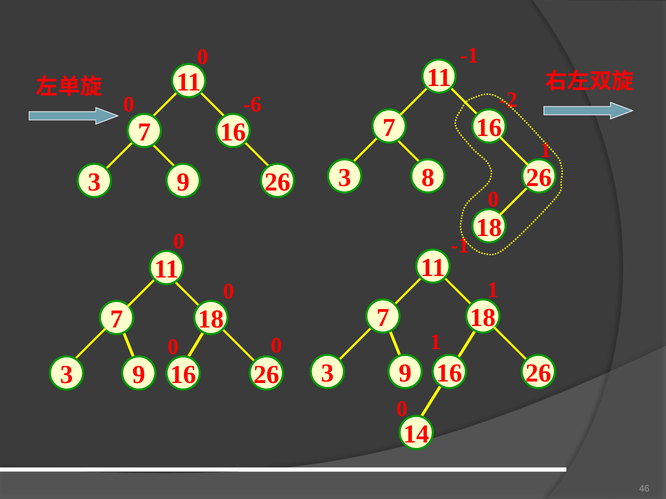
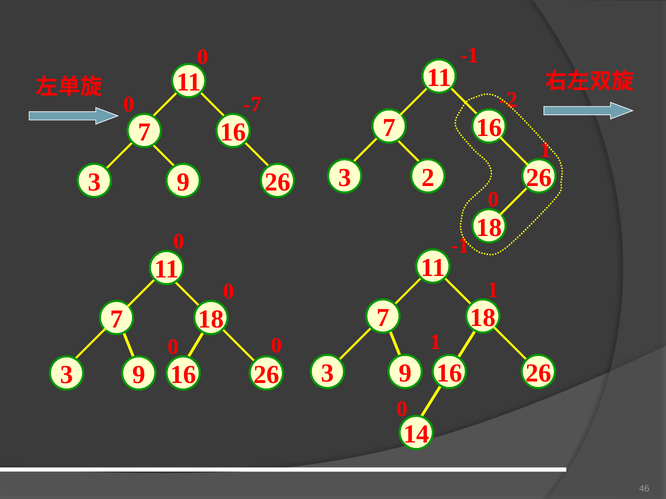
-6: -6 -> -7 (252, 104)
8: 8 -> 2 (428, 178)
